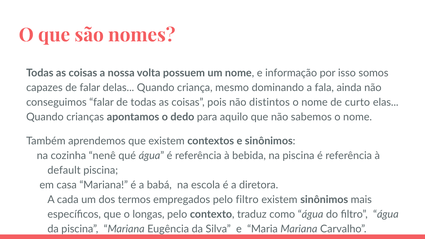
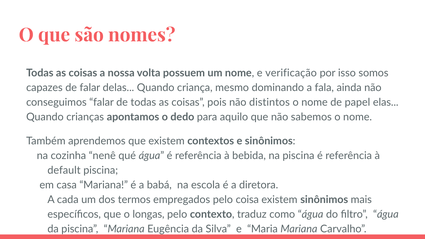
informação: informação -> verificação (291, 73)
curto: curto -> papel (357, 102)
pelo filtro: filtro -> coisa (247, 200)
